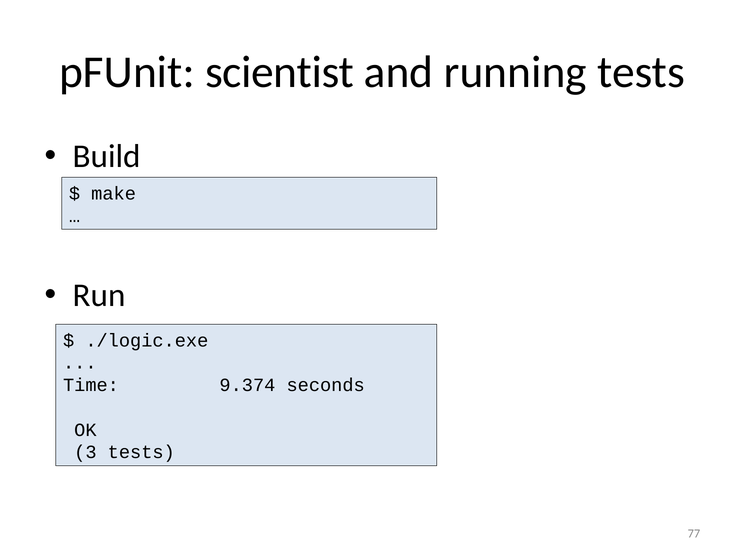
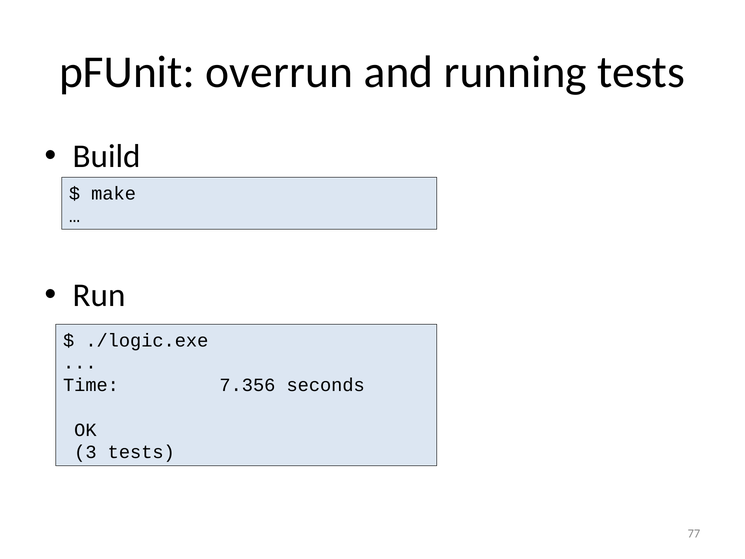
scientist: scientist -> overrun (279, 72)
9.374: 9.374 -> 7.356 (247, 385)
